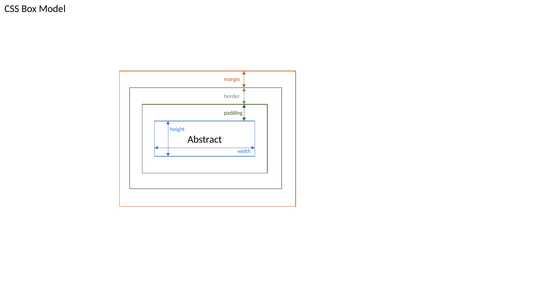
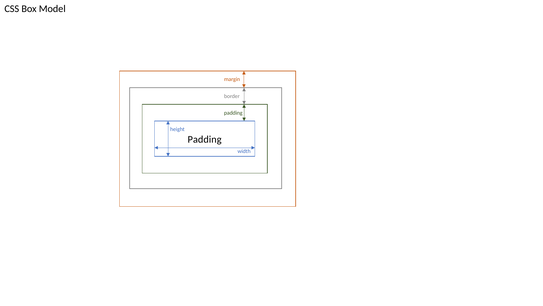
Abstract: Abstract -> Padding (205, 139)
